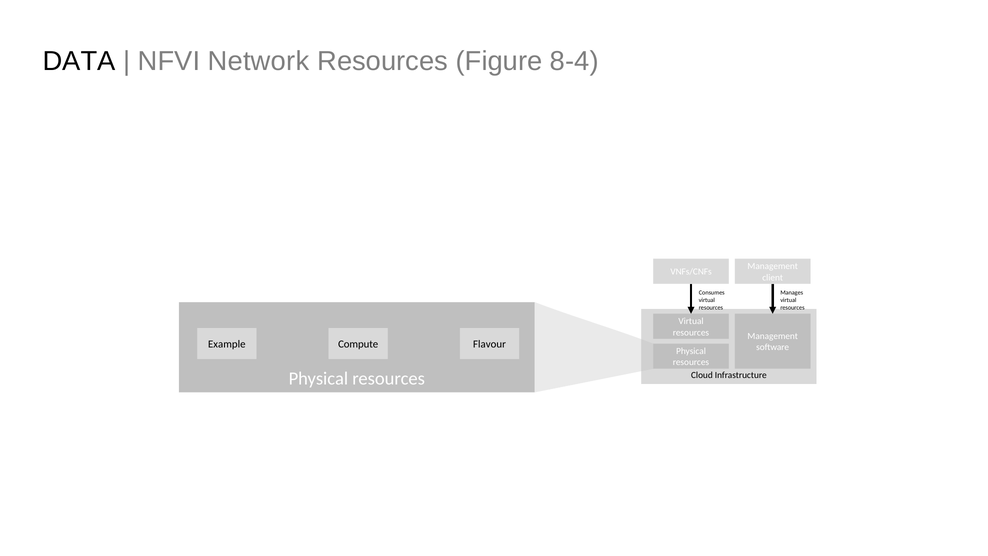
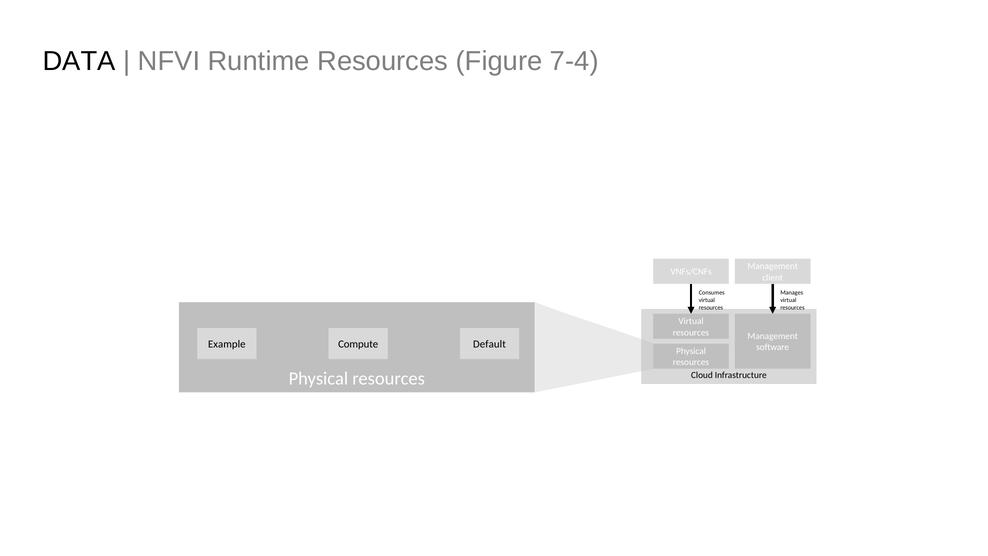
Network: Network -> Runtime (259, 61)
8-4: 8-4 -> 7-4 (574, 61)
Flavour: Flavour -> Default (489, 344)
